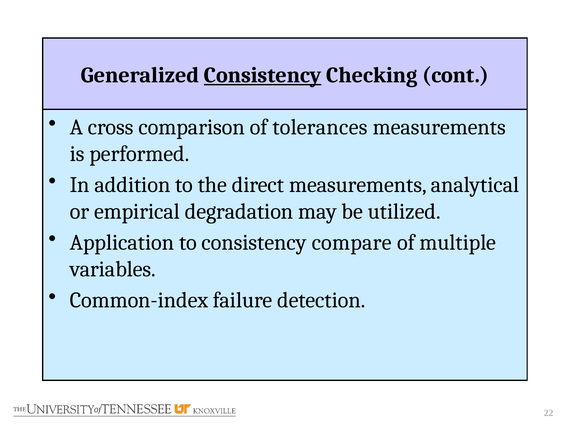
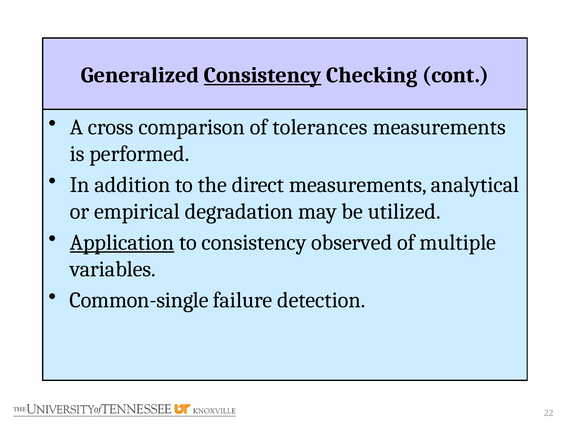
Application underline: none -> present (122, 242)
compare: compare -> observed (352, 242)
Common-index: Common-index -> Common-single (139, 300)
